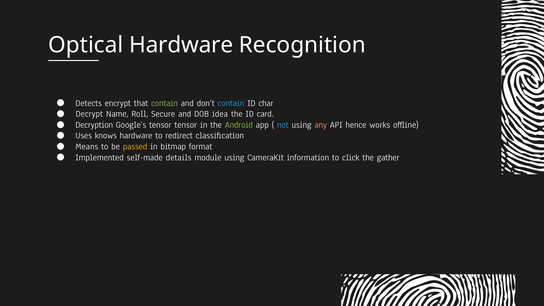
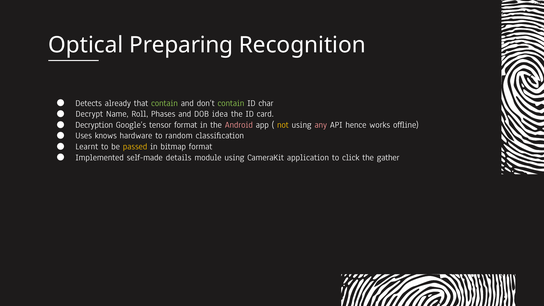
Optical Hardware: Hardware -> Preparing (181, 45)
encrypt: encrypt -> already (118, 103)
contain colour: light blue -> light green (231, 103)
Secure: Secure -> Phases (163, 114)
tensor tensor: tensor -> format (186, 125)
Android colour: light green -> pink (239, 125)
not colour: light blue -> yellow (283, 125)
redirect: redirect -> random (179, 136)
Means: Means -> Learnt (87, 147)
information: information -> application (308, 157)
